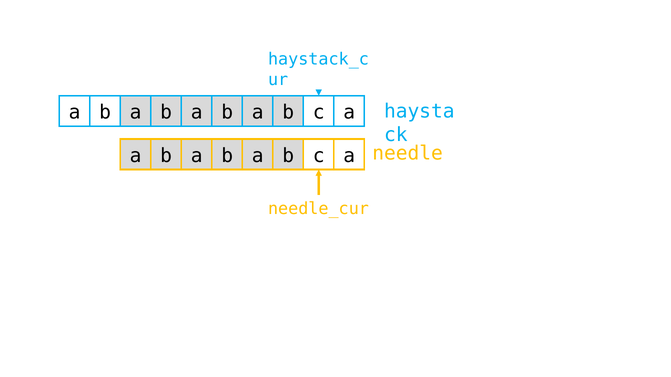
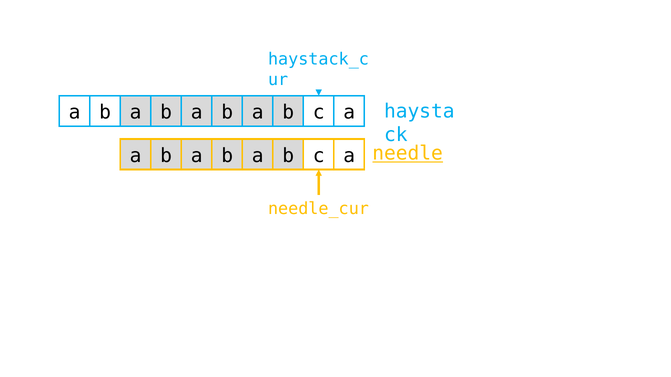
needle underline: none -> present (408, 154)
